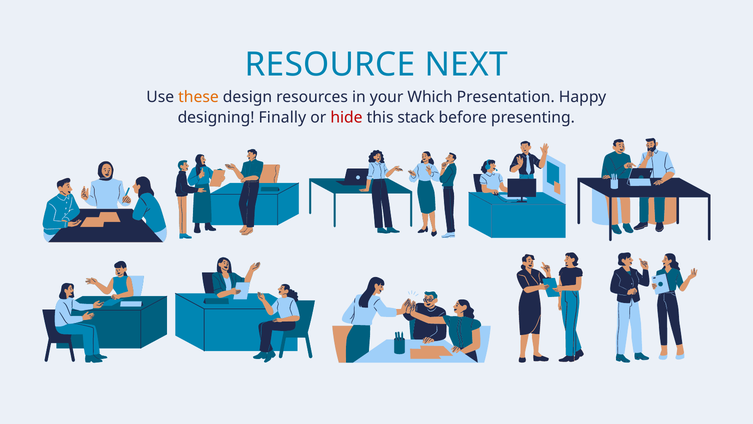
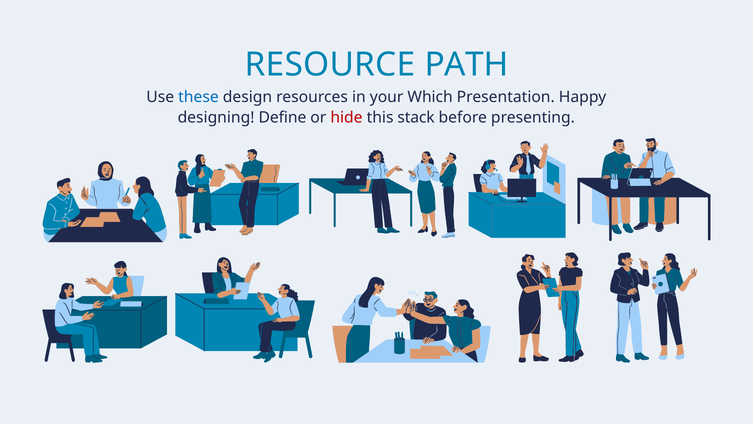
NEXT: NEXT -> PATH (467, 65)
these colour: orange -> blue (198, 97)
Finally: Finally -> Define (282, 117)
